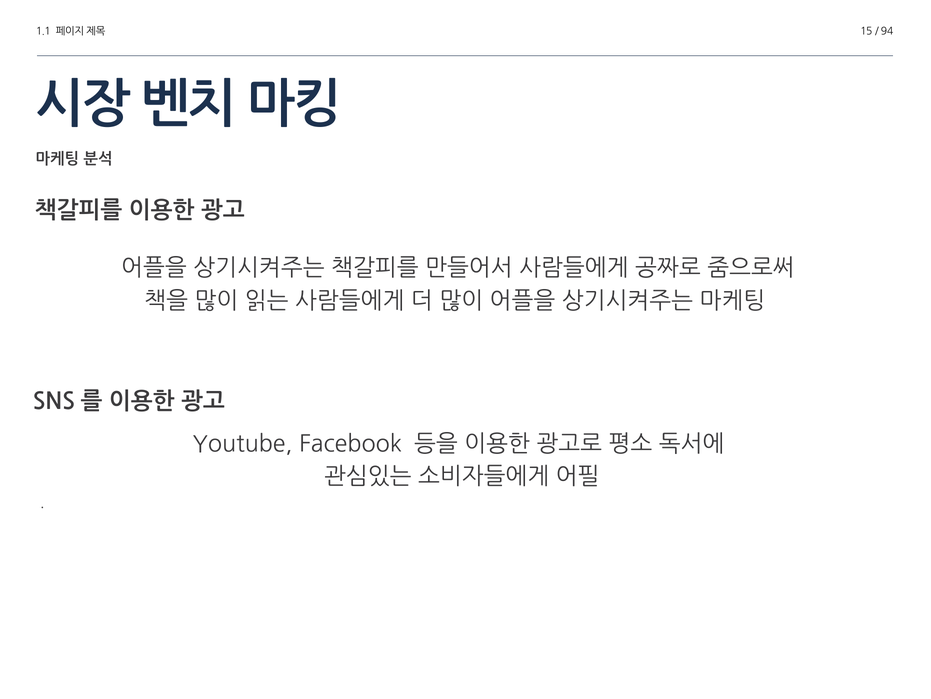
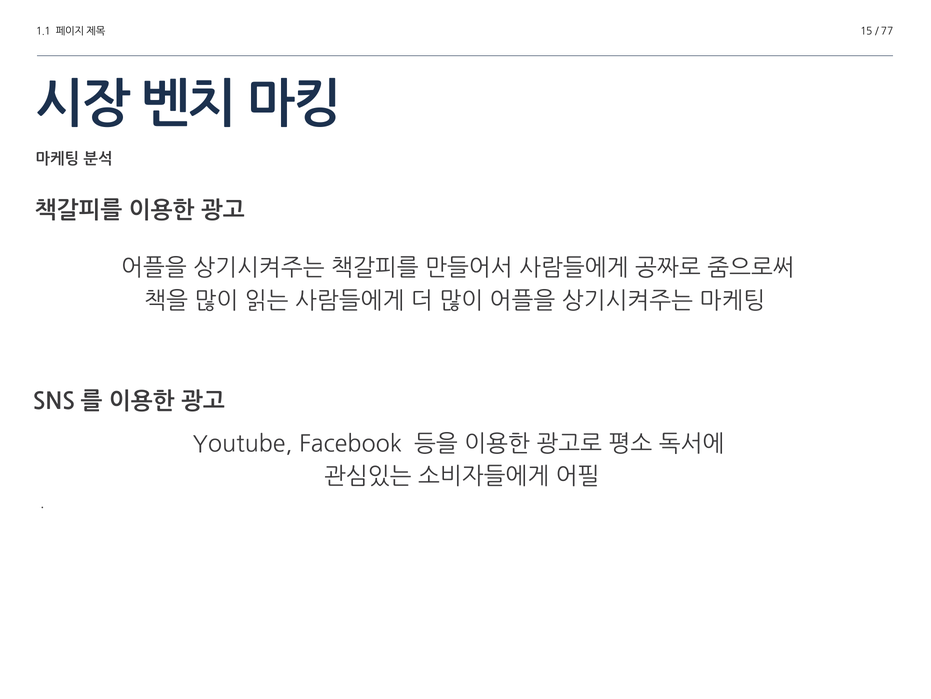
94: 94 -> 77 (887, 31)
